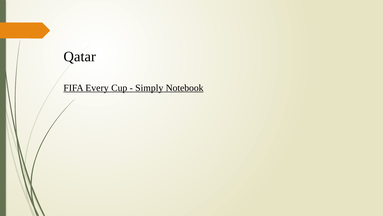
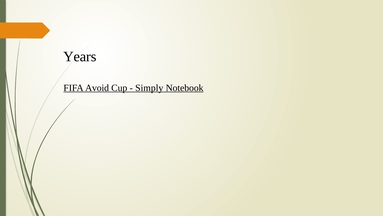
Qatar: Qatar -> Years (80, 56)
Every: Every -> Avoid (97, 88)
